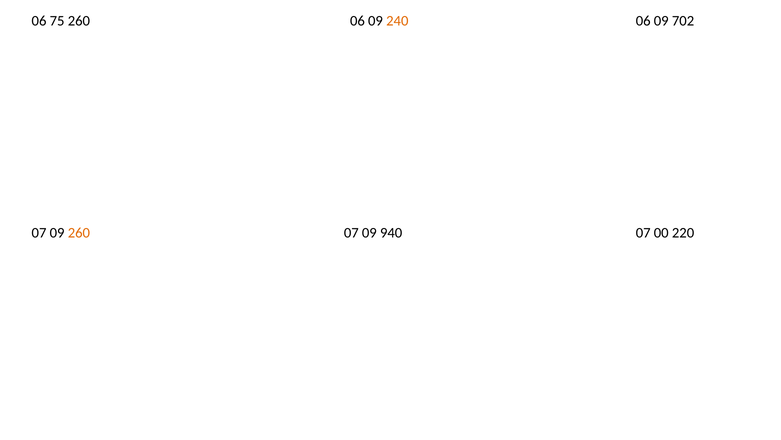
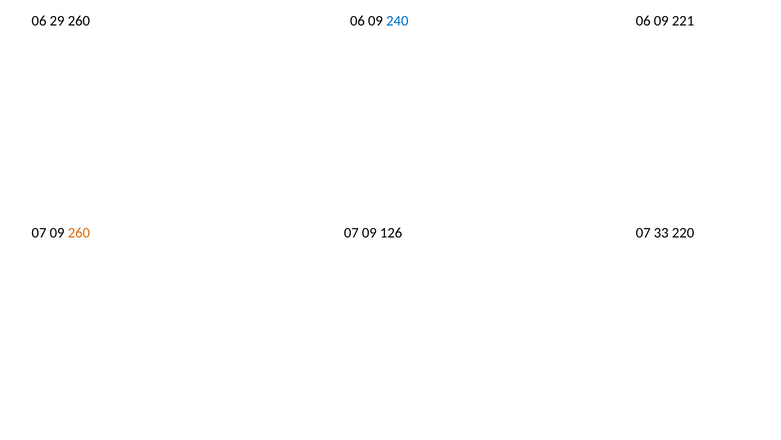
75: 75 -> 29 (57, 21)
240 colour: orange -> blue (397, 21)
702: 702 -> 221 (683, 21)
940: 940 -> 126 (391, 233)
00: 00 -> 33 (661, 232)
